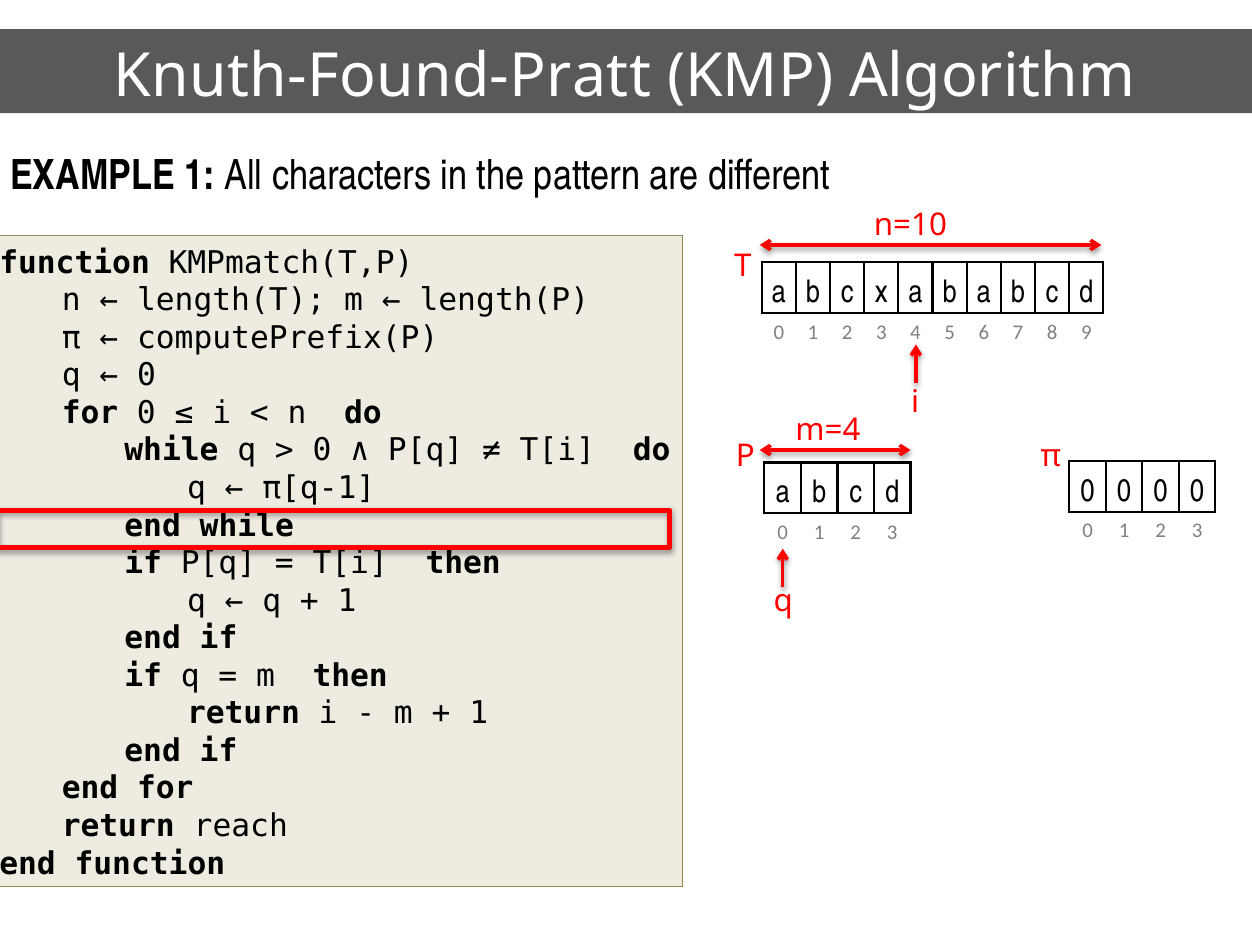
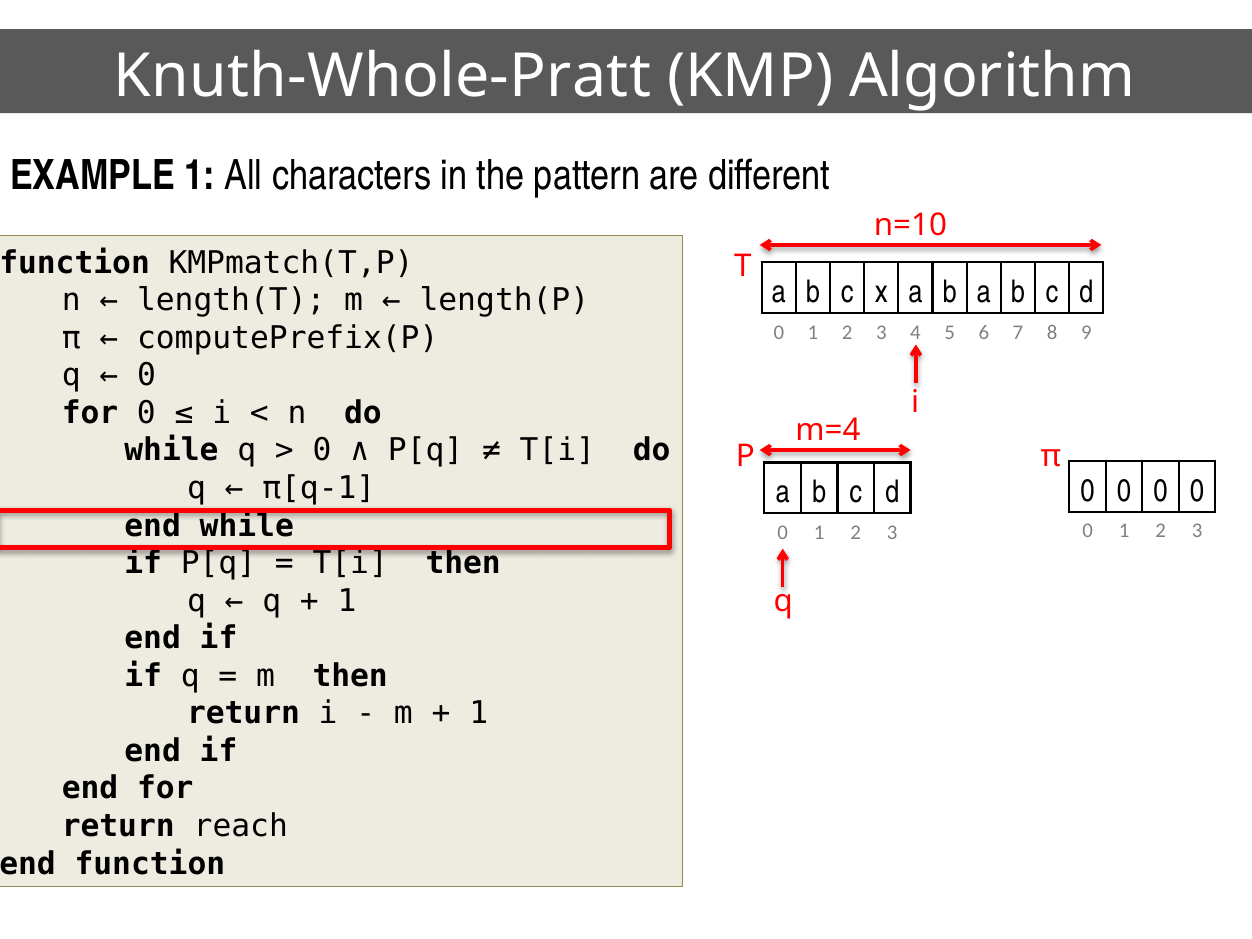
Knuth-Found-Pratt: Knuth-Found-Pratt -> Knuth-Whole-Pratt (382, 76)
